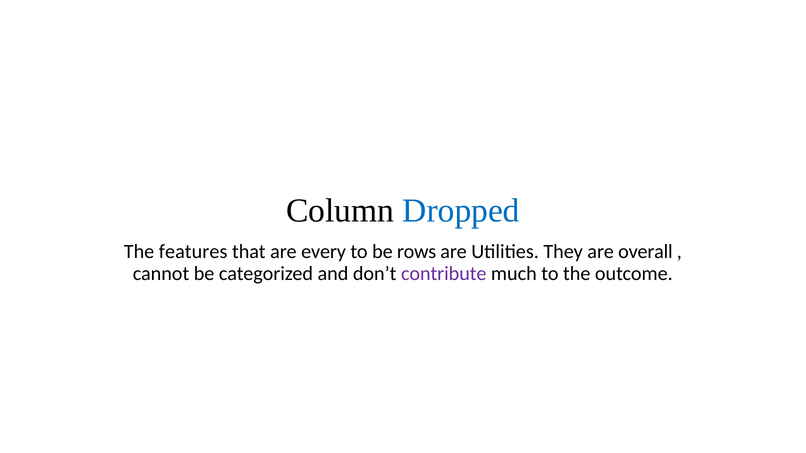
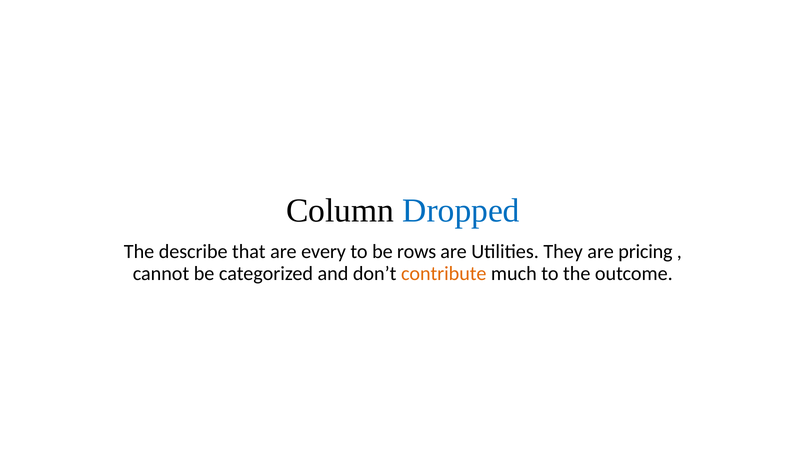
features: features -> describe (193, 252)
overall: overall -> pricing (645, 252)
contribute colour: purple -> orange (444, 274)
